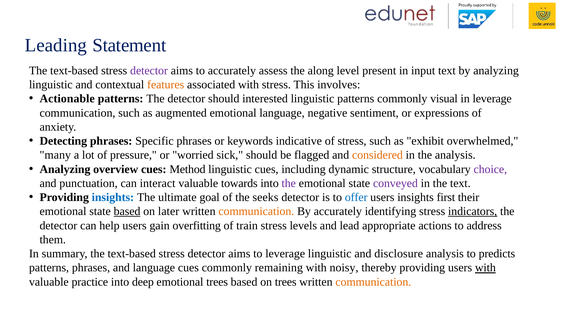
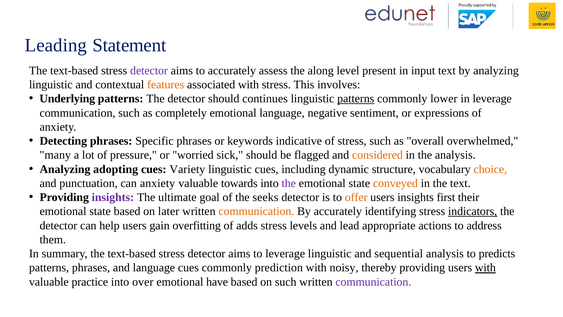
Actionable: Actionable -> Underlying (67, 99)
interested: interested -> continues (265, 99)
patterns underline: none -> present (356, 99)
visual: visual -> lower (444, 99)
augmented: augmented -> completely (181, 113)
exhibit: exhibit -> overall (425, 141)
overview: overview -> adopting (116, 169)
Method: Method -> Variety (187, 169)
choice colour: purple -> orange (490, 169)
can interact: interact -> anxiety (158, 183)
conveyed colour: purple -> orange (395, 183)
insights colour: blue -> purple (113, 197)
offer colour: blue -> orange (356, 197)
based underline: present -> none (127, 211)
train: train -> adds (247, 225)
disclosure: disclosure -> sequential (399, 253)
remaining: remaining -> prediction (279, 268)
deep: deep -> over (143, 282)
emotional trees: trees -> have (217, 282)
on trees: trees -> such (286, 282)
communication colour: orange -> purple (373, 282)
